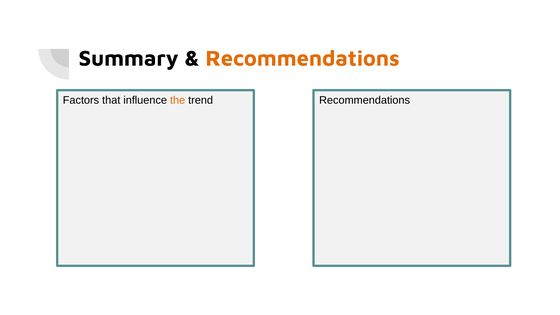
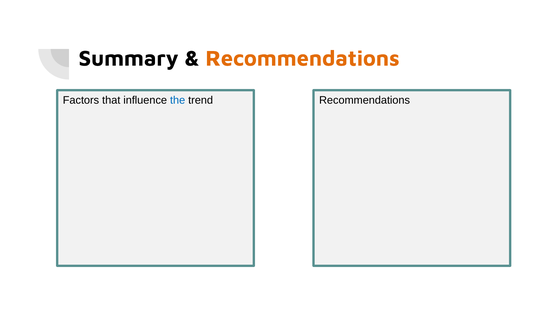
the colour: orange -> blue (178, 100)
